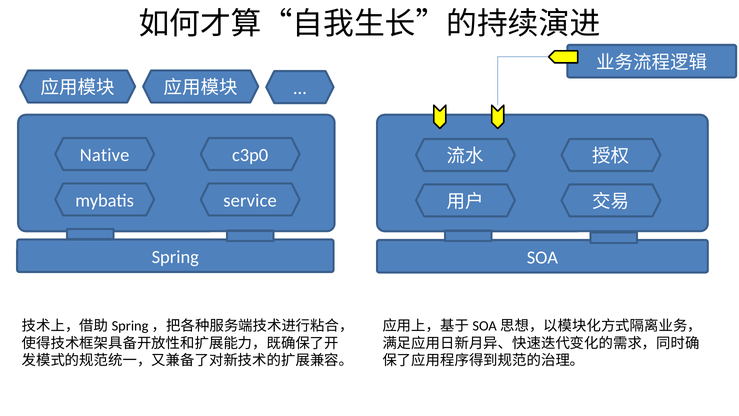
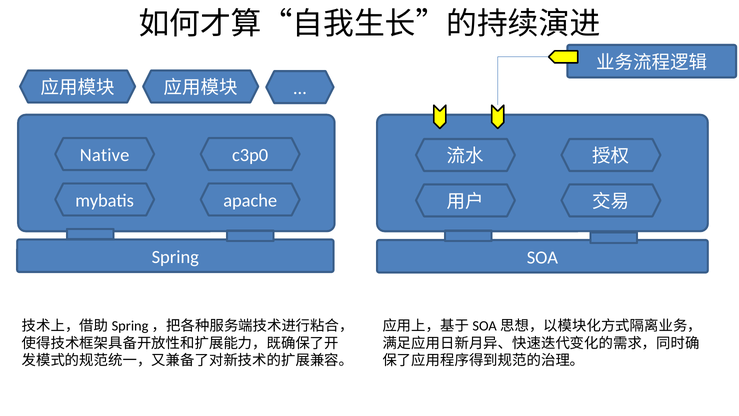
service: service -> apache (250, 201)
